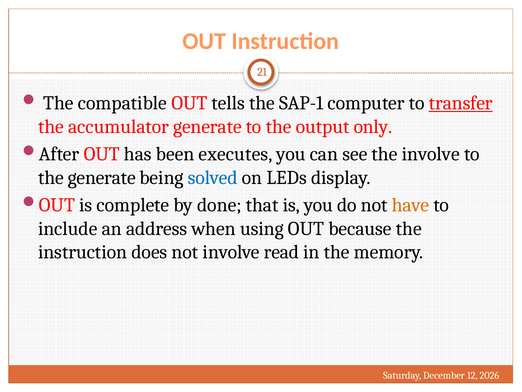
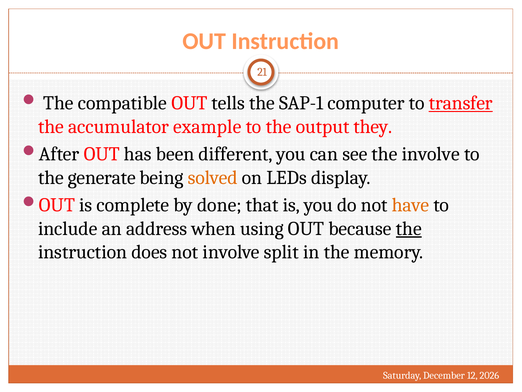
accumulator generate: generate -> example (207, 126)
only: only -> they (373, 126)
executes: executes -> different (236, 154)
solved colour: blue -> orange (213, 177)
the underline: none -> present (409, 228)
read: read -> split (281, 252)
